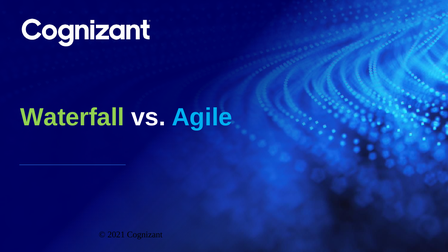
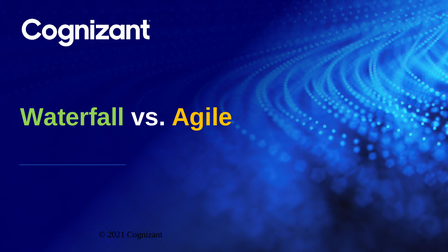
Agile colour: light blue -> yellow (202, 117)
